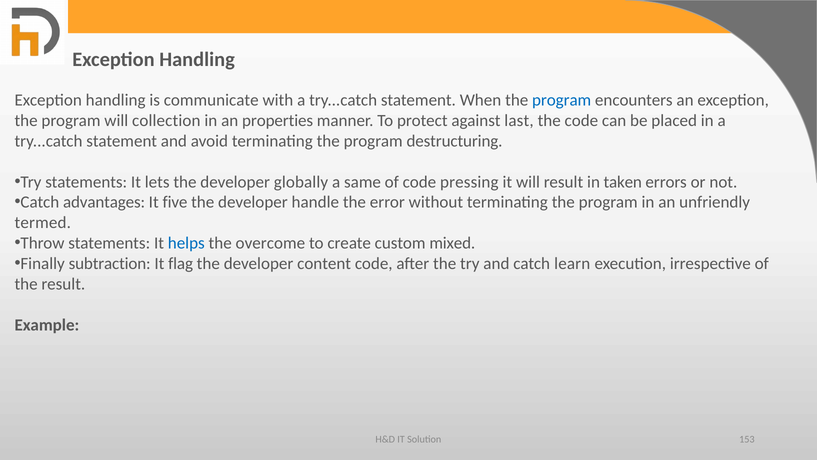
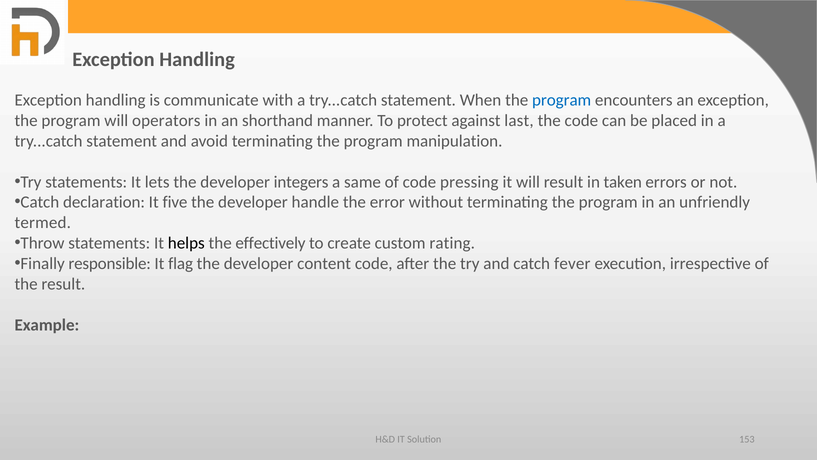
collection: collection -> operators (166, 120)
properties: properties -> shorthand (278, 120)
destructuring: destructuring -> manipulation (454, 141)
globally: globally -> integers (301, 182)
advantages: advantages -> declaration (104, 202)
helps colour: blue -> black (186, 243)
overcome: overcome -> effectively (270, 243)
mixed: mixed -> rating (452, 243)
subtraction: subtraction -> responsible (110, 263)
learn: learn -> fever (572, 263)
